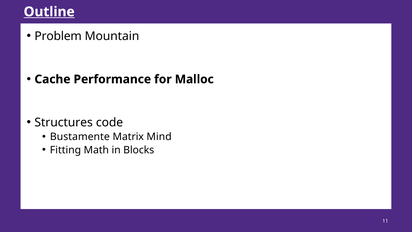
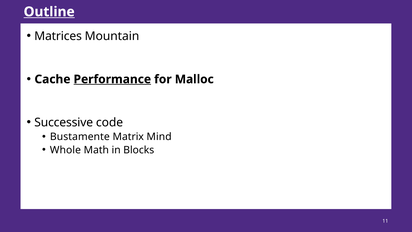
Problem: Problem -> Matrices (58, 36)
Performance underline: none -> present (112, 79)
Structures: Structures -> Successive (64, 122)
Fitting: Fitting -> Whole (65, 150)
